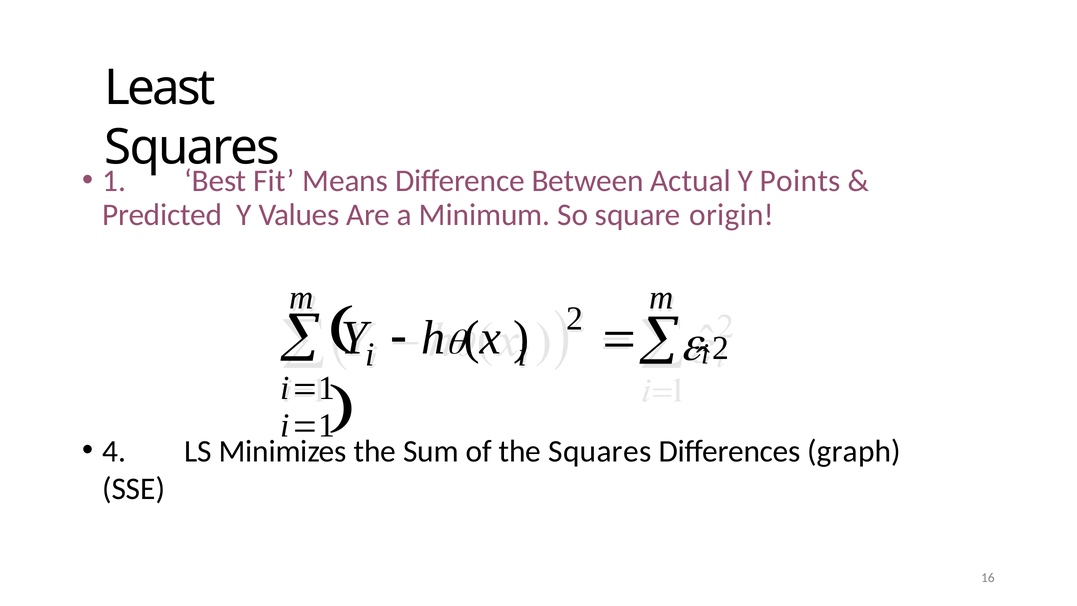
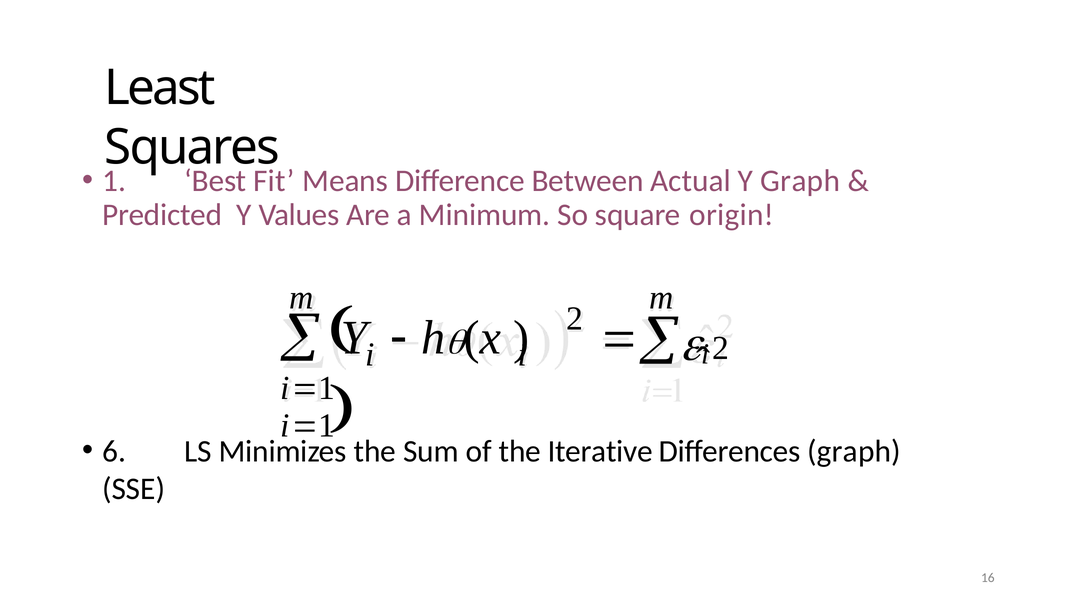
Y Points: Points -> Graph (800, 181)
4: 4 -> 6 (114, 451)
the Squares: Squares -> Iterative (600, 451)
